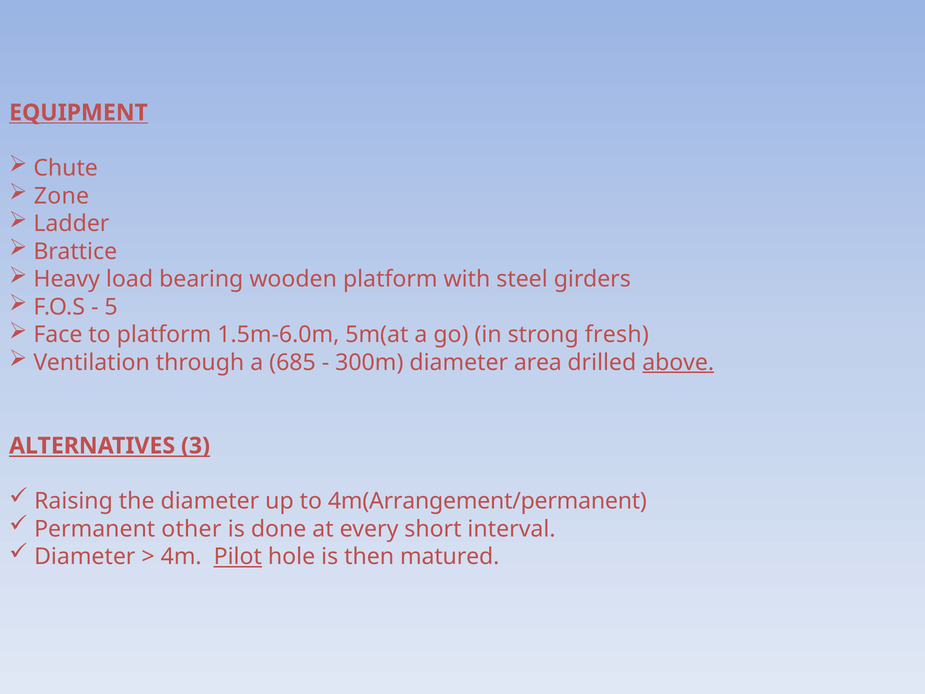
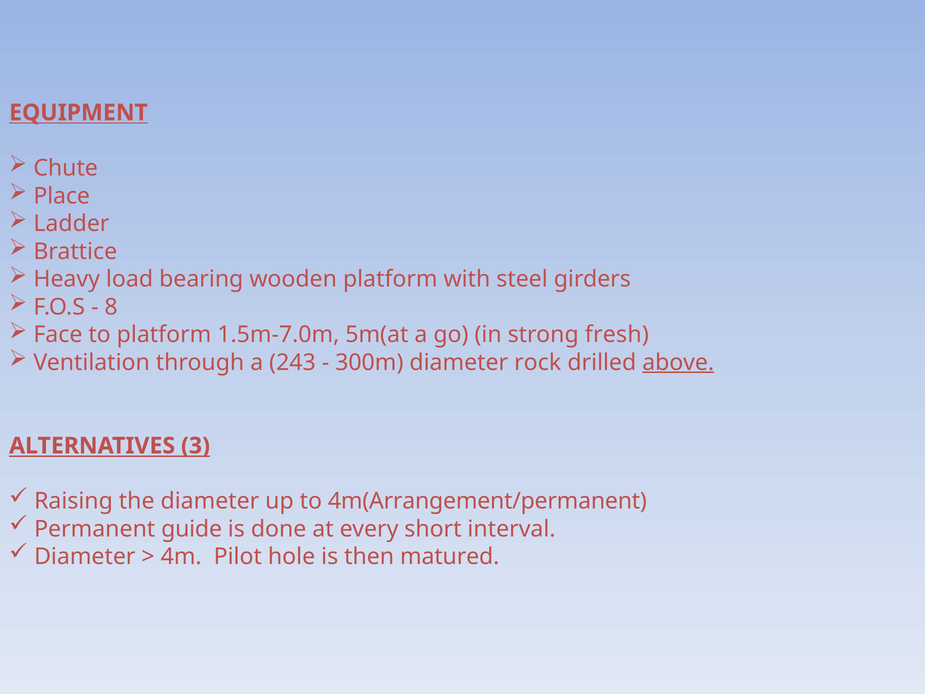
Zone: Zone -> Place (62, 196)
5: 5 -> 8 (111, 307)
1.5m-6.0m: 1.5m-6.0m -> 1.5m-7.0m (278, 335)
685: 685 -> 243 (293, 362)
area: area -> rock (538, 362)
other: other -> guide (192, 529)
Pilot underline: present -> none (238, 557)
